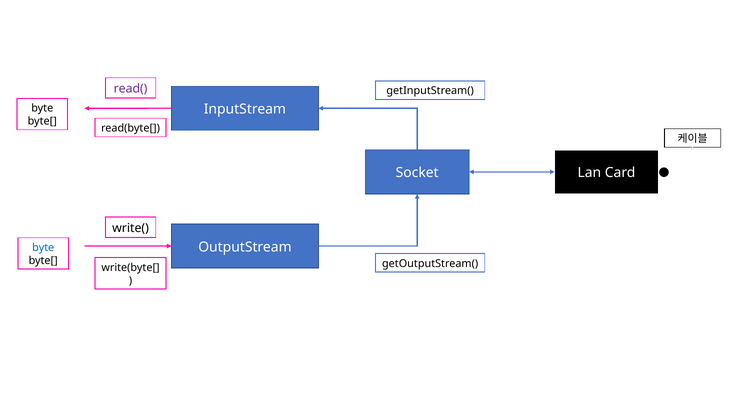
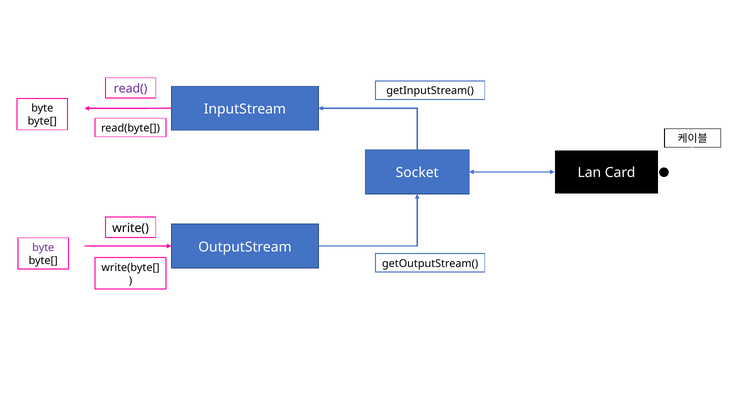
byte colour: blue -> purple (43, 248)
